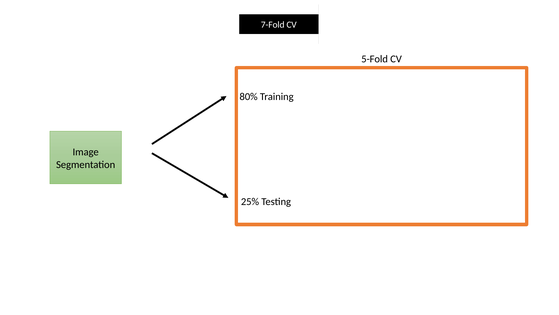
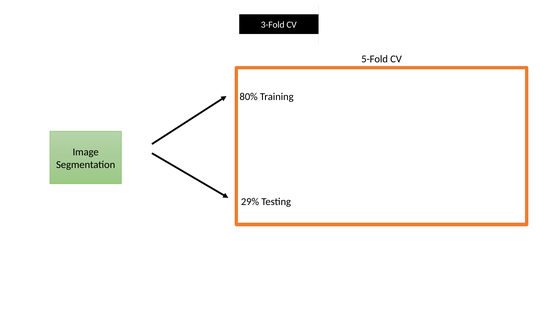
7-Fold: 7-Fold -> 3-Fold (273, 25)
25%: 25% -> 29% (250, 201)
